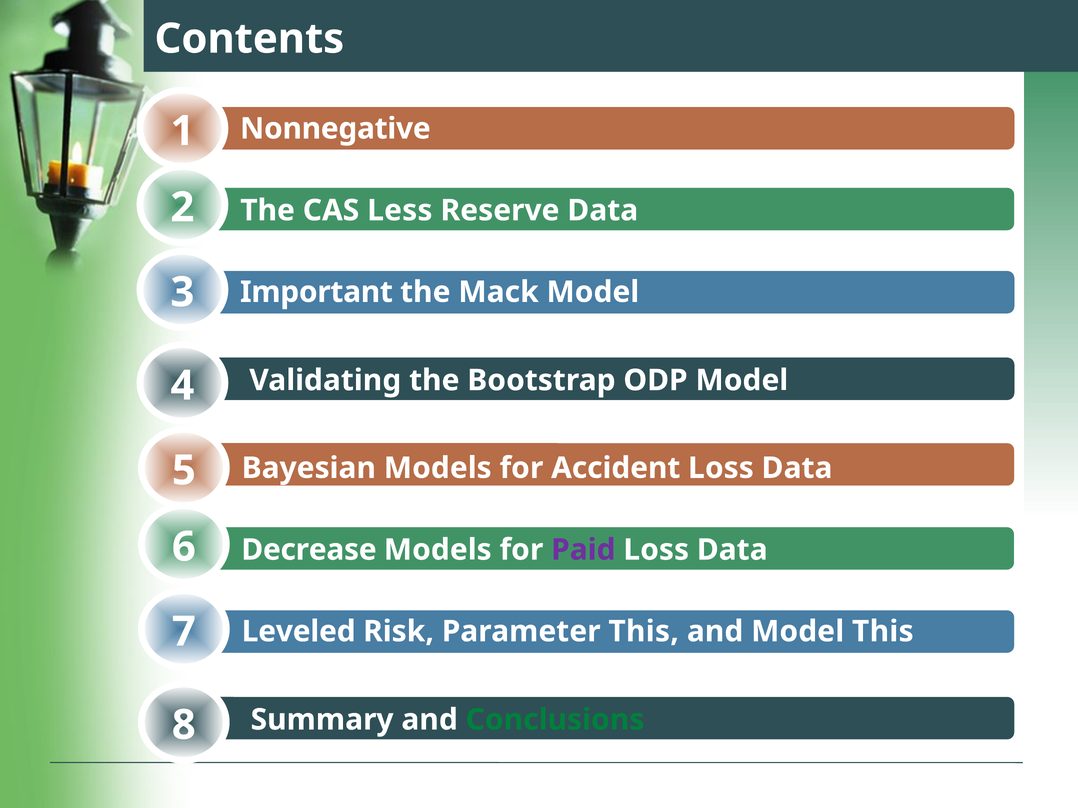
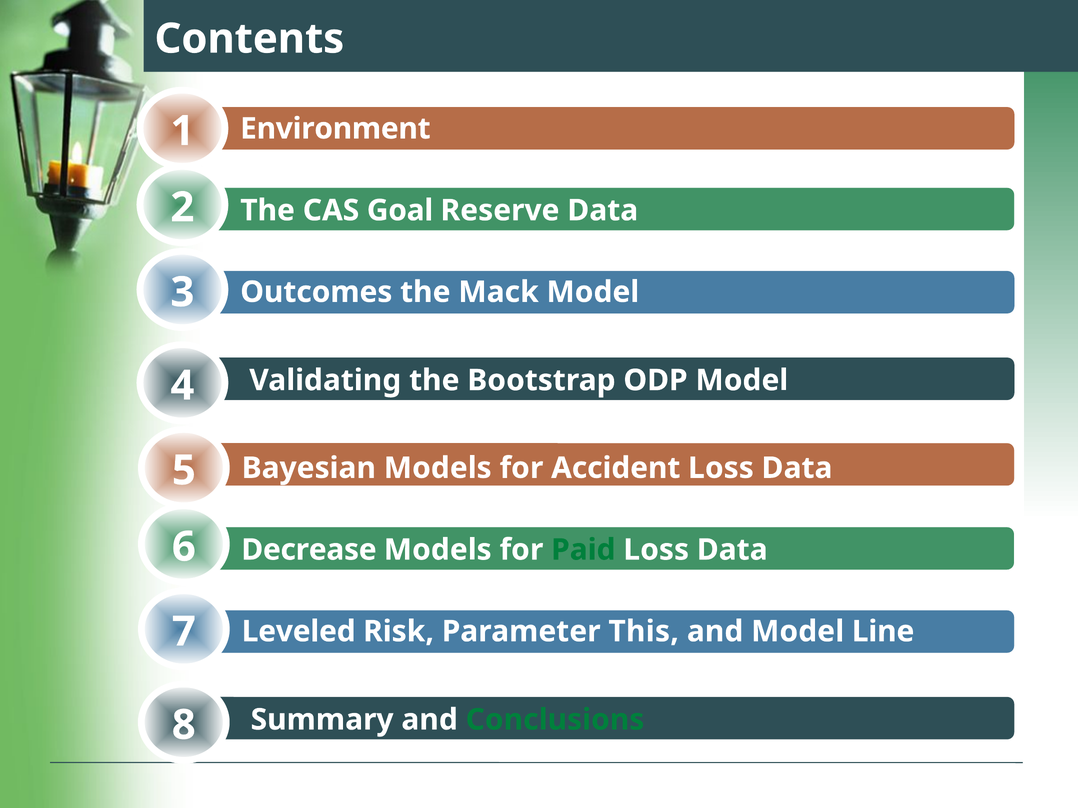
Nonnegative: Nonnegative -> Environment (335, 129)
Less: Less -> Goal (400, 211)
Important: Important -> Outcomes (316, 292)
Paid colour: purple -> green (583, 550)
Model This: This -> Line (883, 632)
